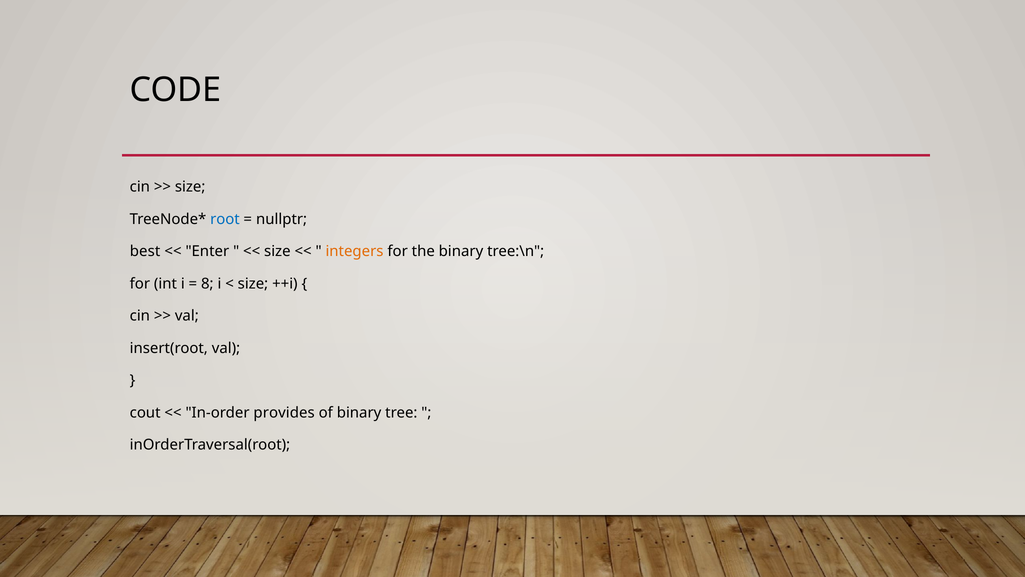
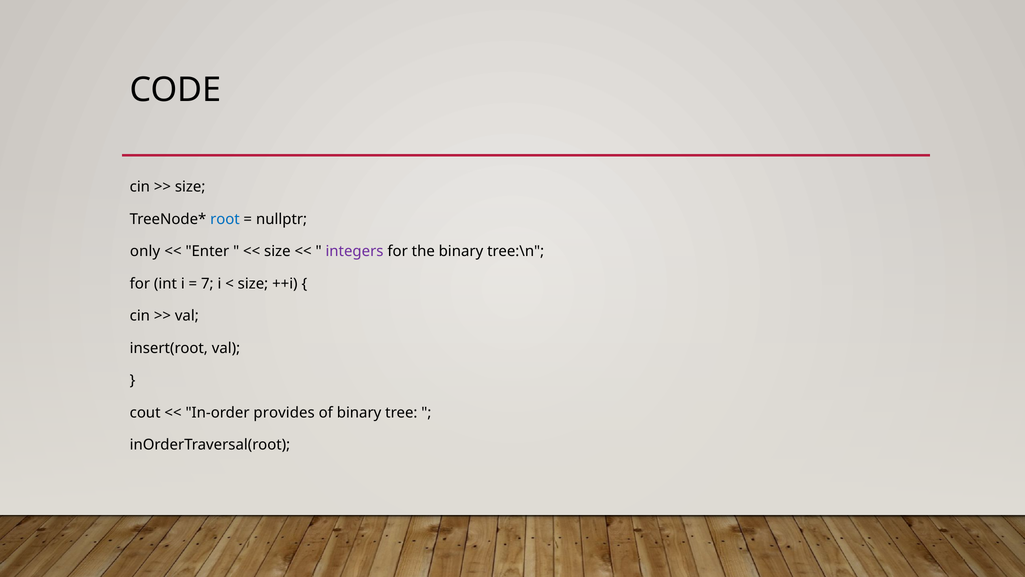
best: best -> only (145, 251)
integers colour: orange -> purple (354, 251)
8: 8 -> 7 (207, 283)
